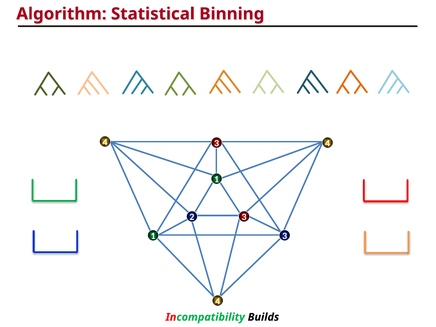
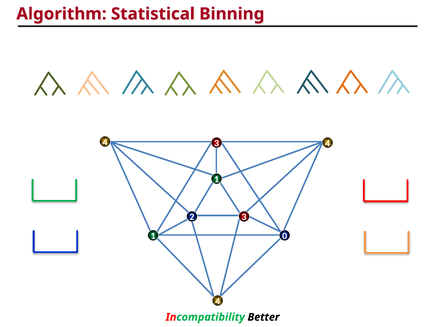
1 3: 3 -> 0 (285, 236)
Builds: Builds -> Better (264, 317)
